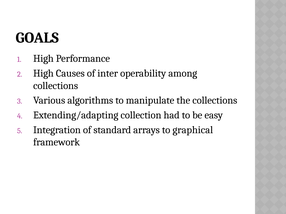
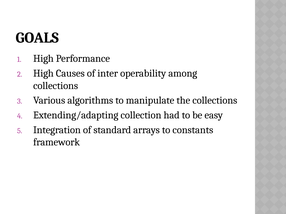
graphical: graphical -> constants (193, 130)
